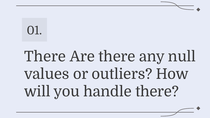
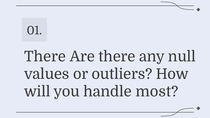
handle there: there -> most (157, 92)
